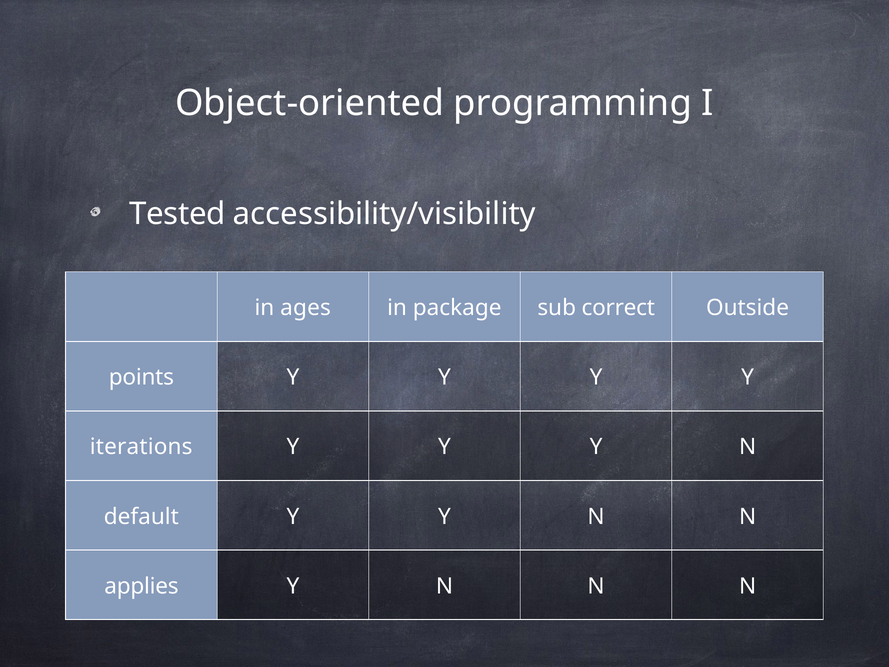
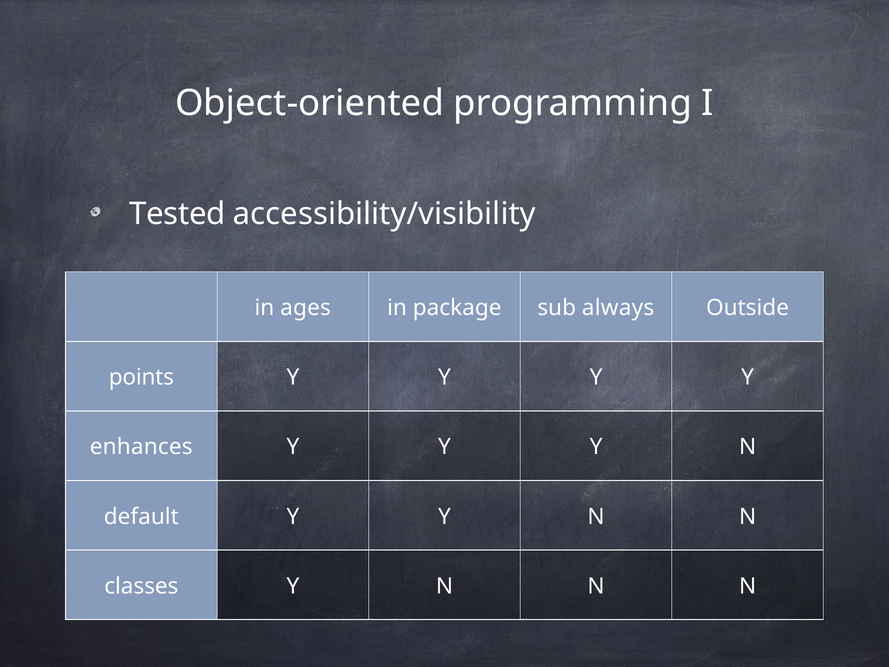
correct: correct -> always (618, 308)
iterations: iterations -> enhances (141, 447)
applies: applies -> classes (141, 586)
